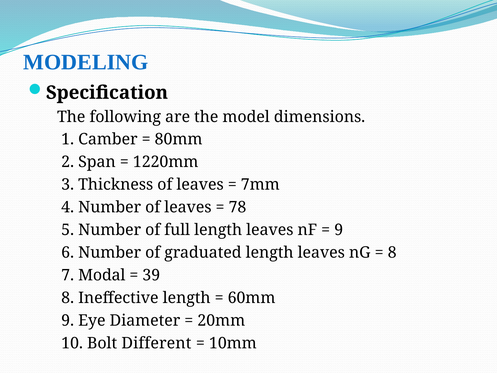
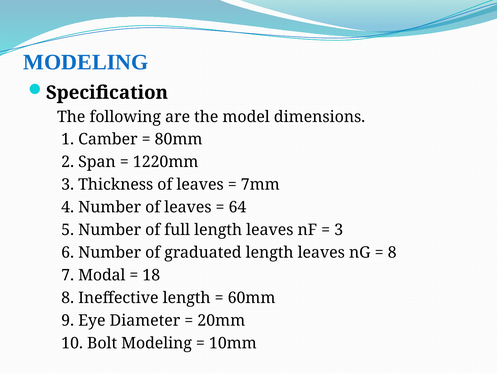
78: 78 -> 64 (238, 207)
9: 9 -> 3 (339, 230)
39: 39 -> 18 (151, 275)
Bolt Different: Different -> Modeling (157, 343)
